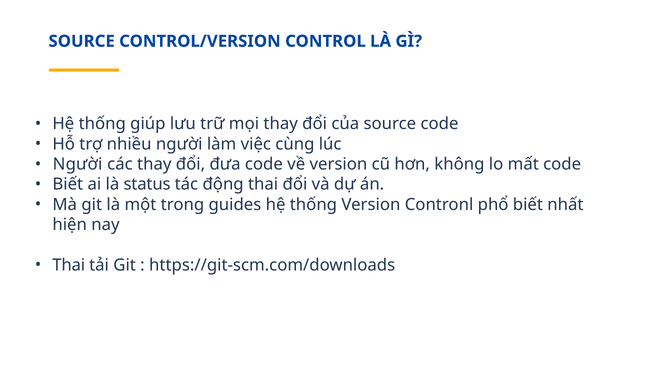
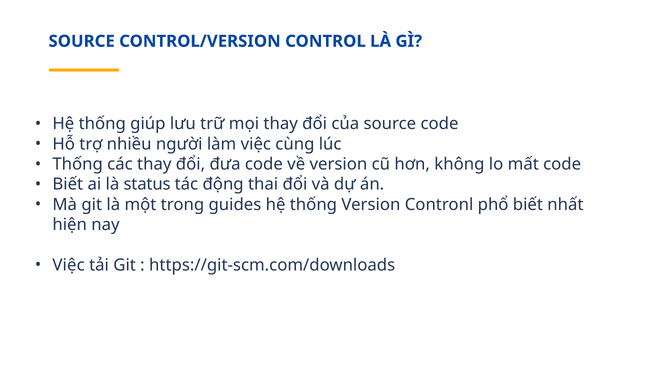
Người: Người -> Thống (78, 164)
Thai: Thai -> Việc (69, 265)
